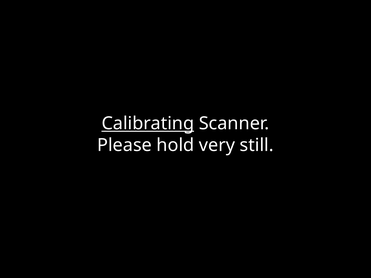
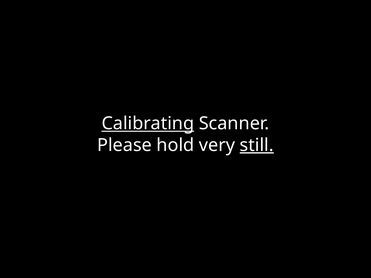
still underline: none -> present (257, 145)
